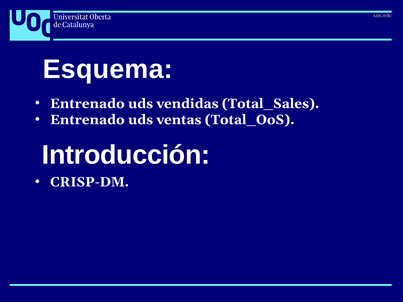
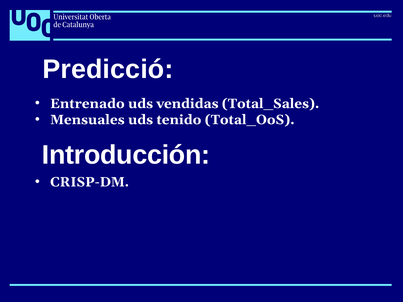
Esquema: Esquema -> Predicció (108, 69)
Entrenado: Entrenado -> Mensuales (87, 120)
ventas: ventas -> tenido (179, 120)
